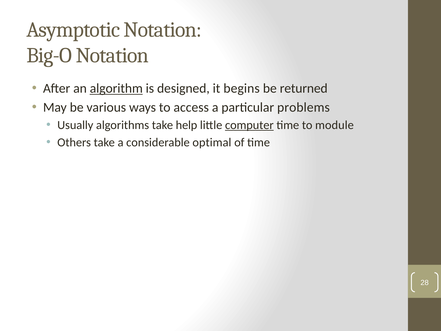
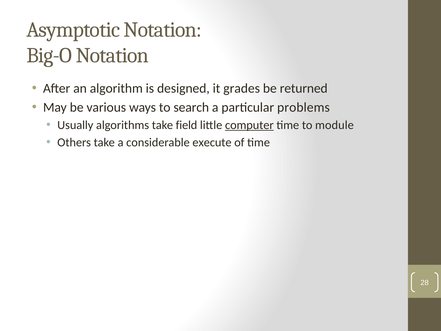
algorithm underline: present -> none (116, 88)
begins: begins -> grades (242, 88)
access: access -> search (191, 107)
help: help -> field (186, 125)
optimal: optimal -> execute (212, 142)
